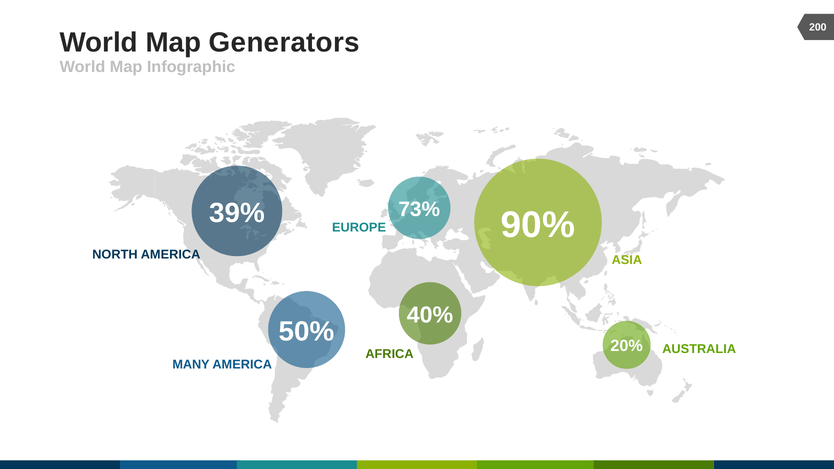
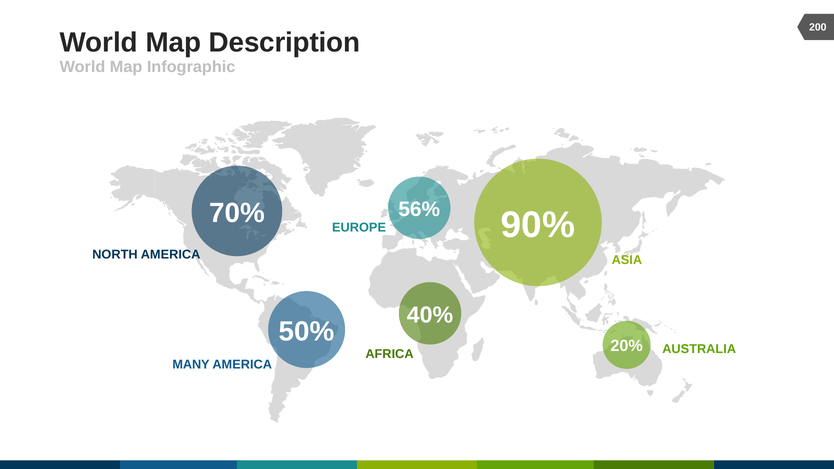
Generators: Generators -> Description (285, 42)
73%: 73% -> 56% (419, 209)
39%: 39% -> 70% (237, 213)
